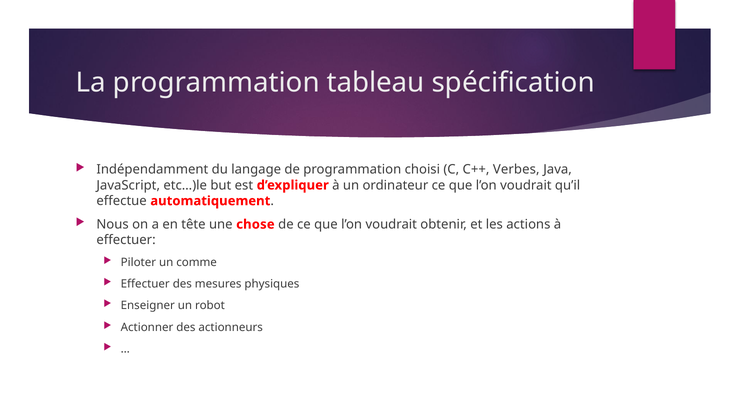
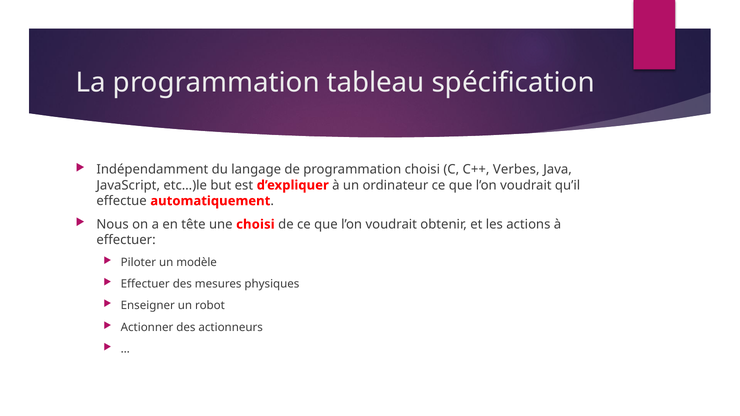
une chose: chose -> choisi (255, 224)
comme: comme -> modèle (197, 263)
